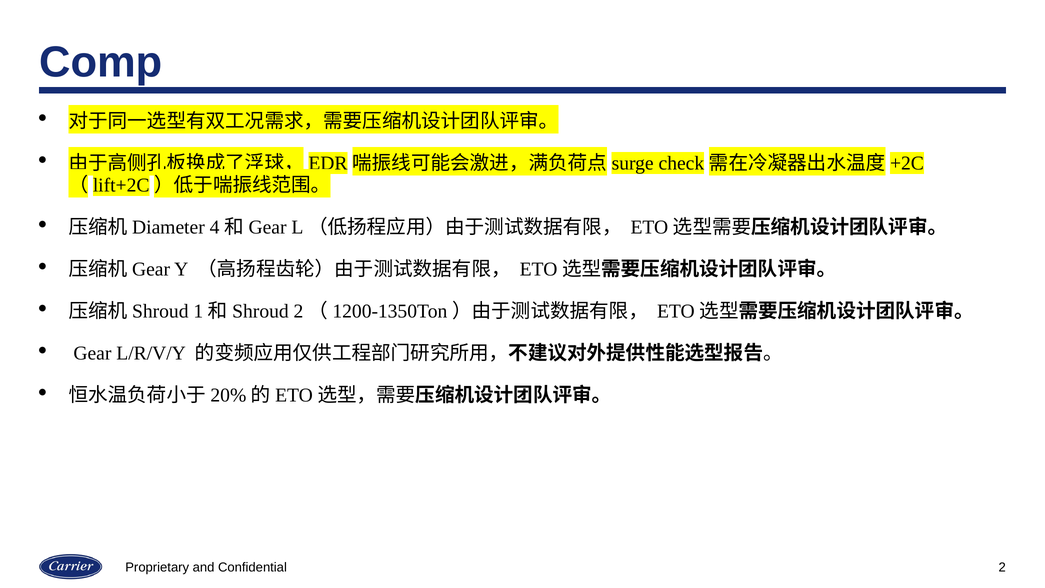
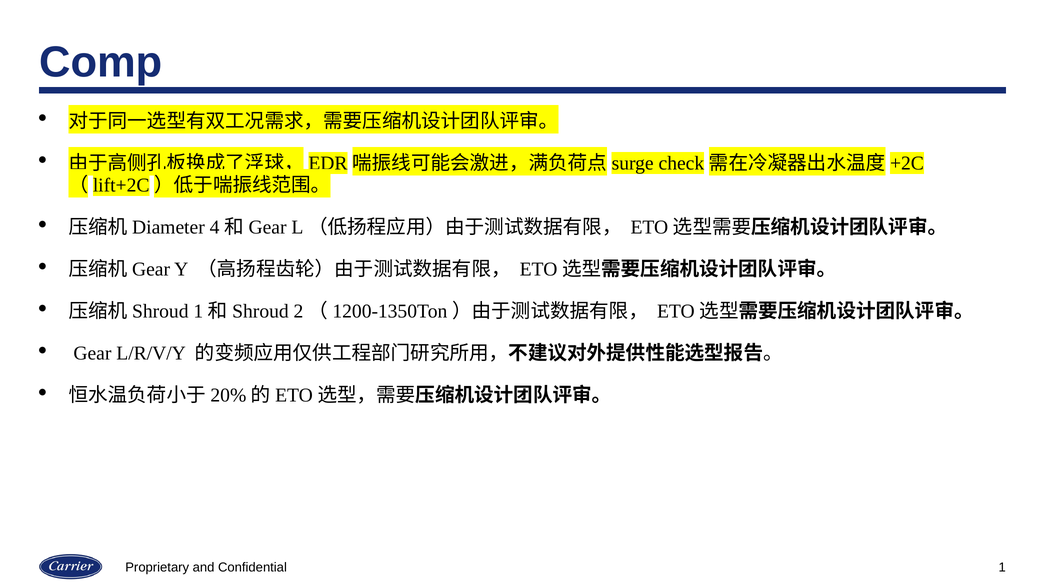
2: 2 -> 1 (1002, 567)
